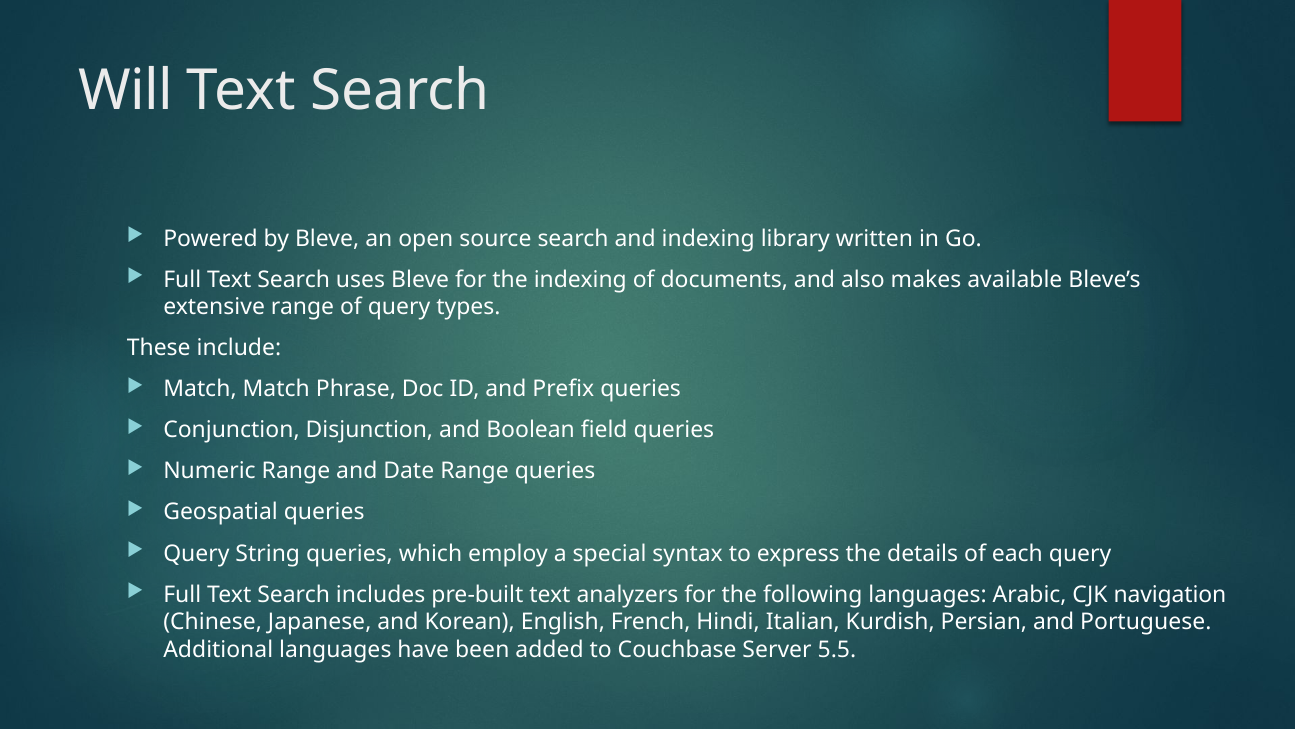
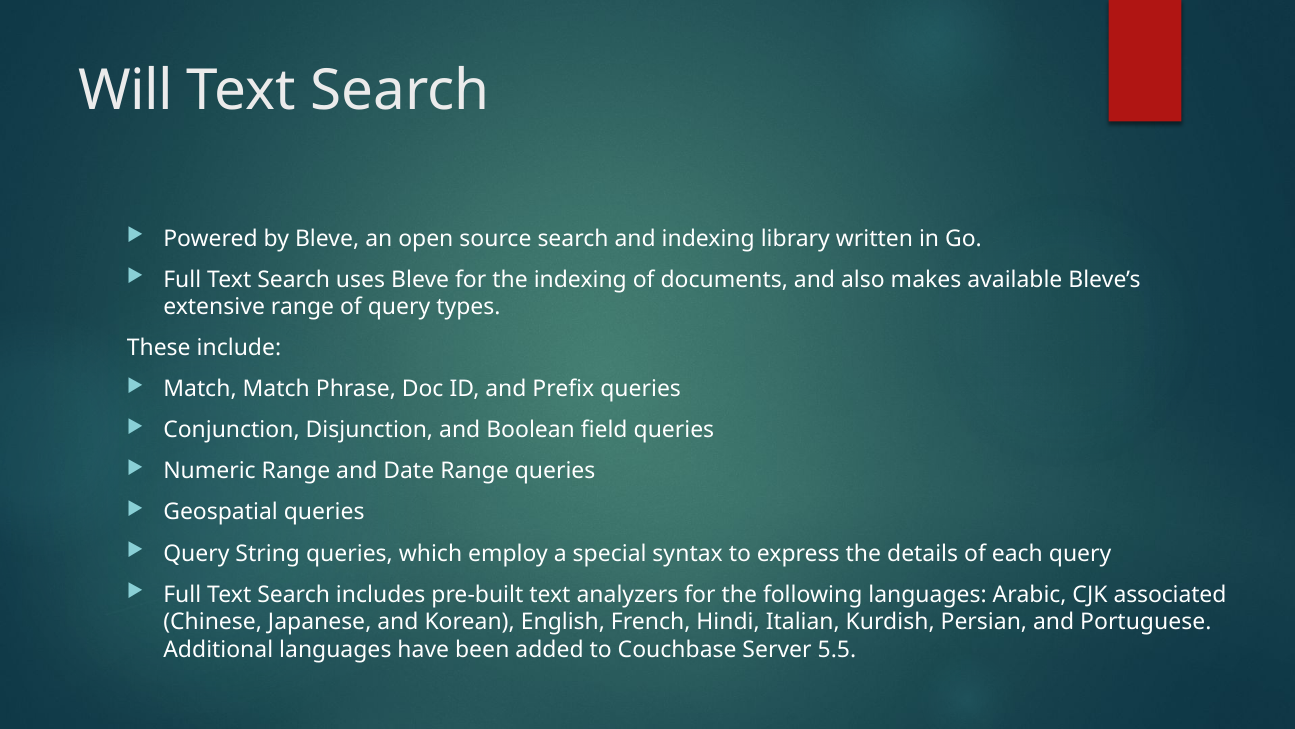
navigation: navigation -> associated (1170, 594)
